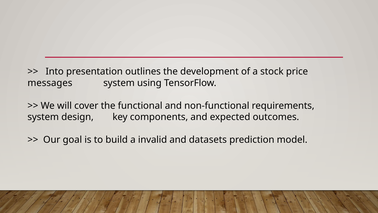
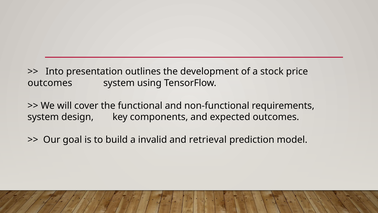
messages: messages -> outcomes (50, 83)
datasets: datasets -> retrieval (208, 139)
